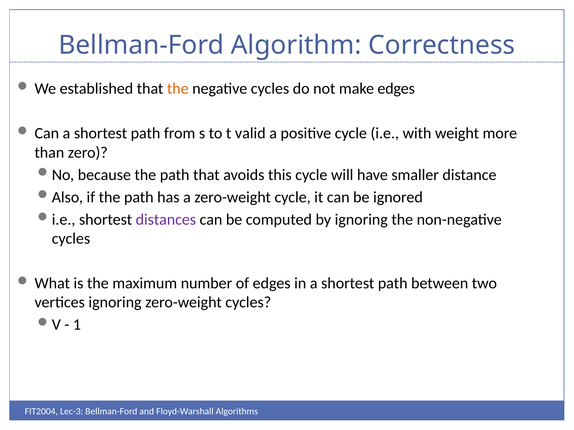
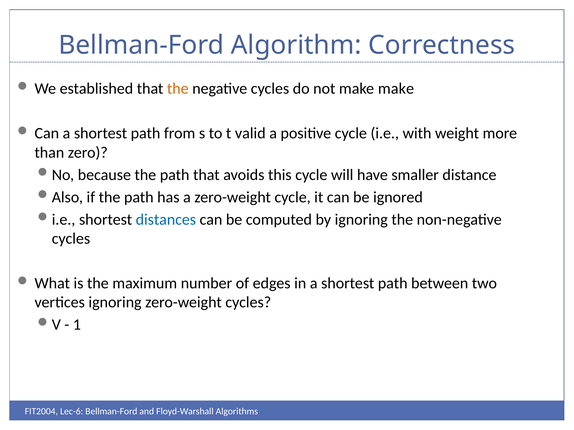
make edges: edges -> make (396, 89)
distances colour: purple -> blue (166, 220)
Lec-3: Lec-3 -> Lec-6 (72, 412)
